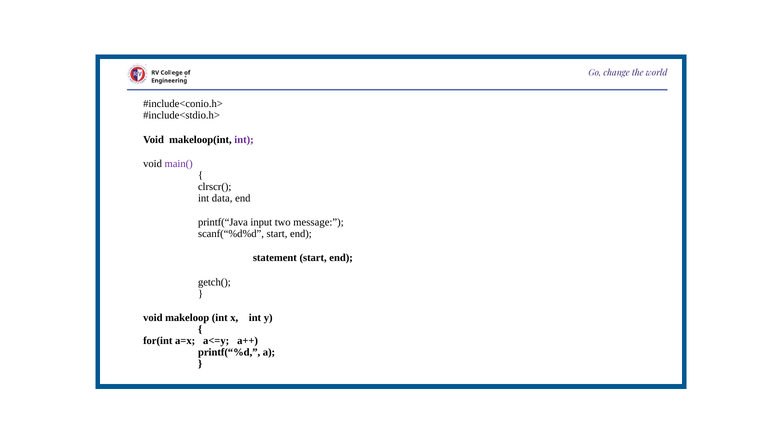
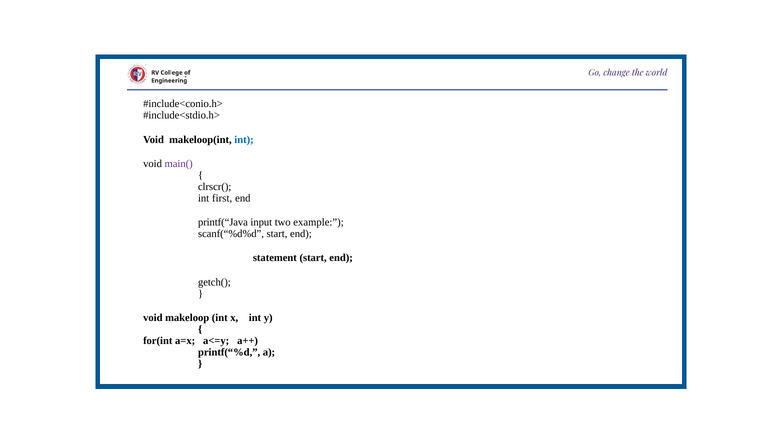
int colour: purple -> blue (244, 140)
data: data -> first (222, 198)
message: message -> example (319, 222)
